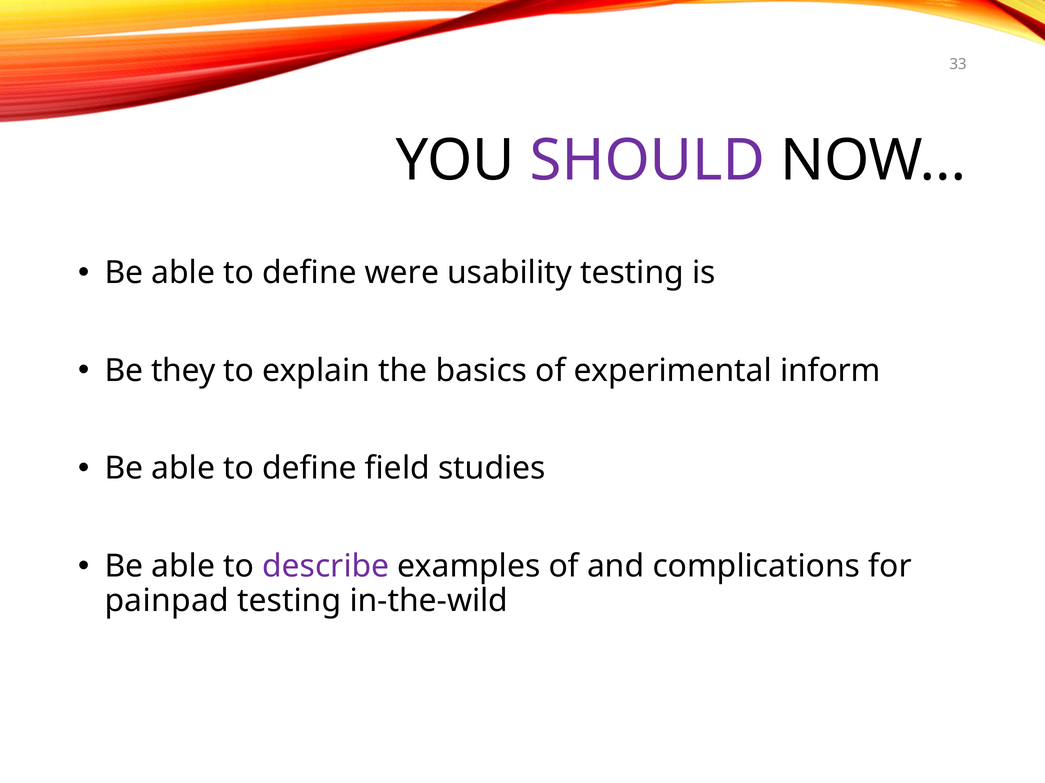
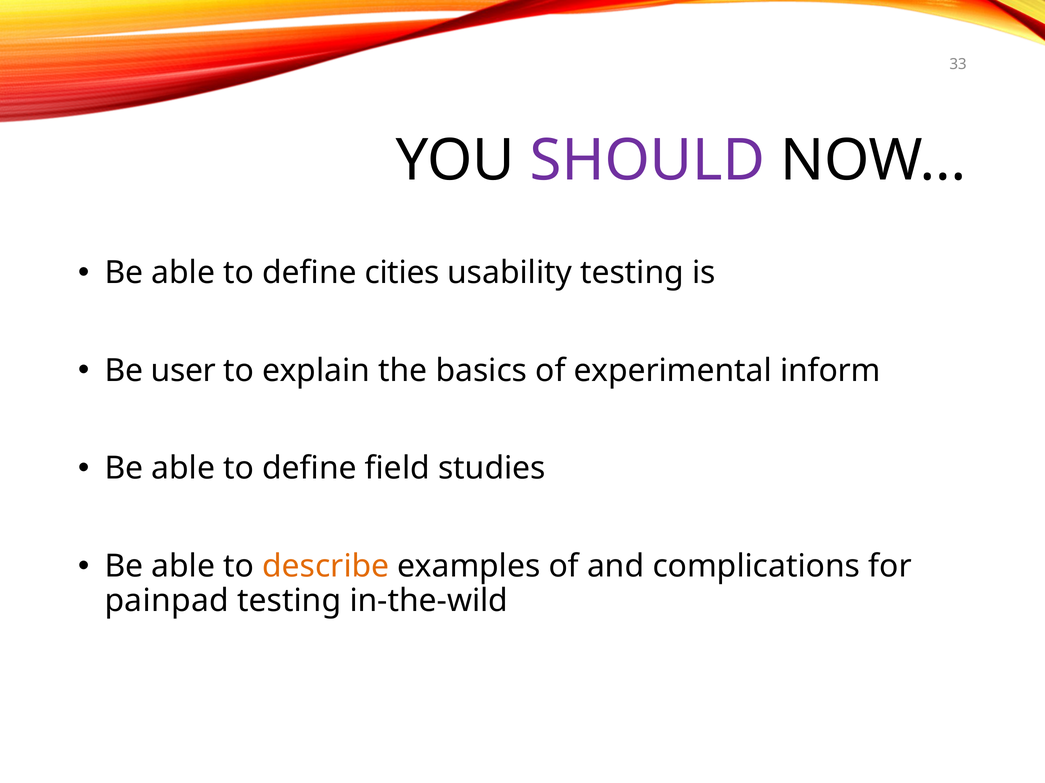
were: were -> cities (402, 273)
they: they -> user (183, 371)
describe colour: purple -> orange (326, 567)
